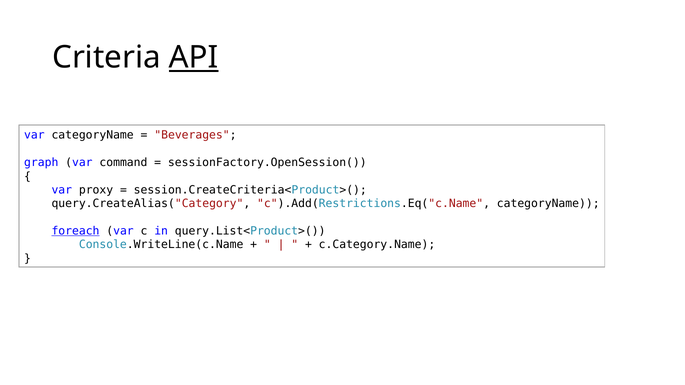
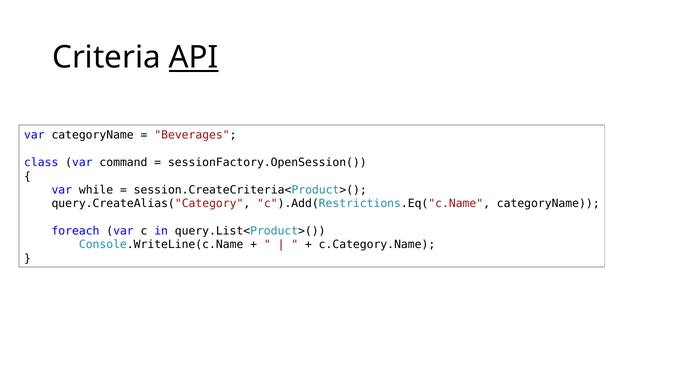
graph: graph -> class (41, 163)
proxy: proxy -> while (96, 190)
foreach underline: present -> none (76, 231)
